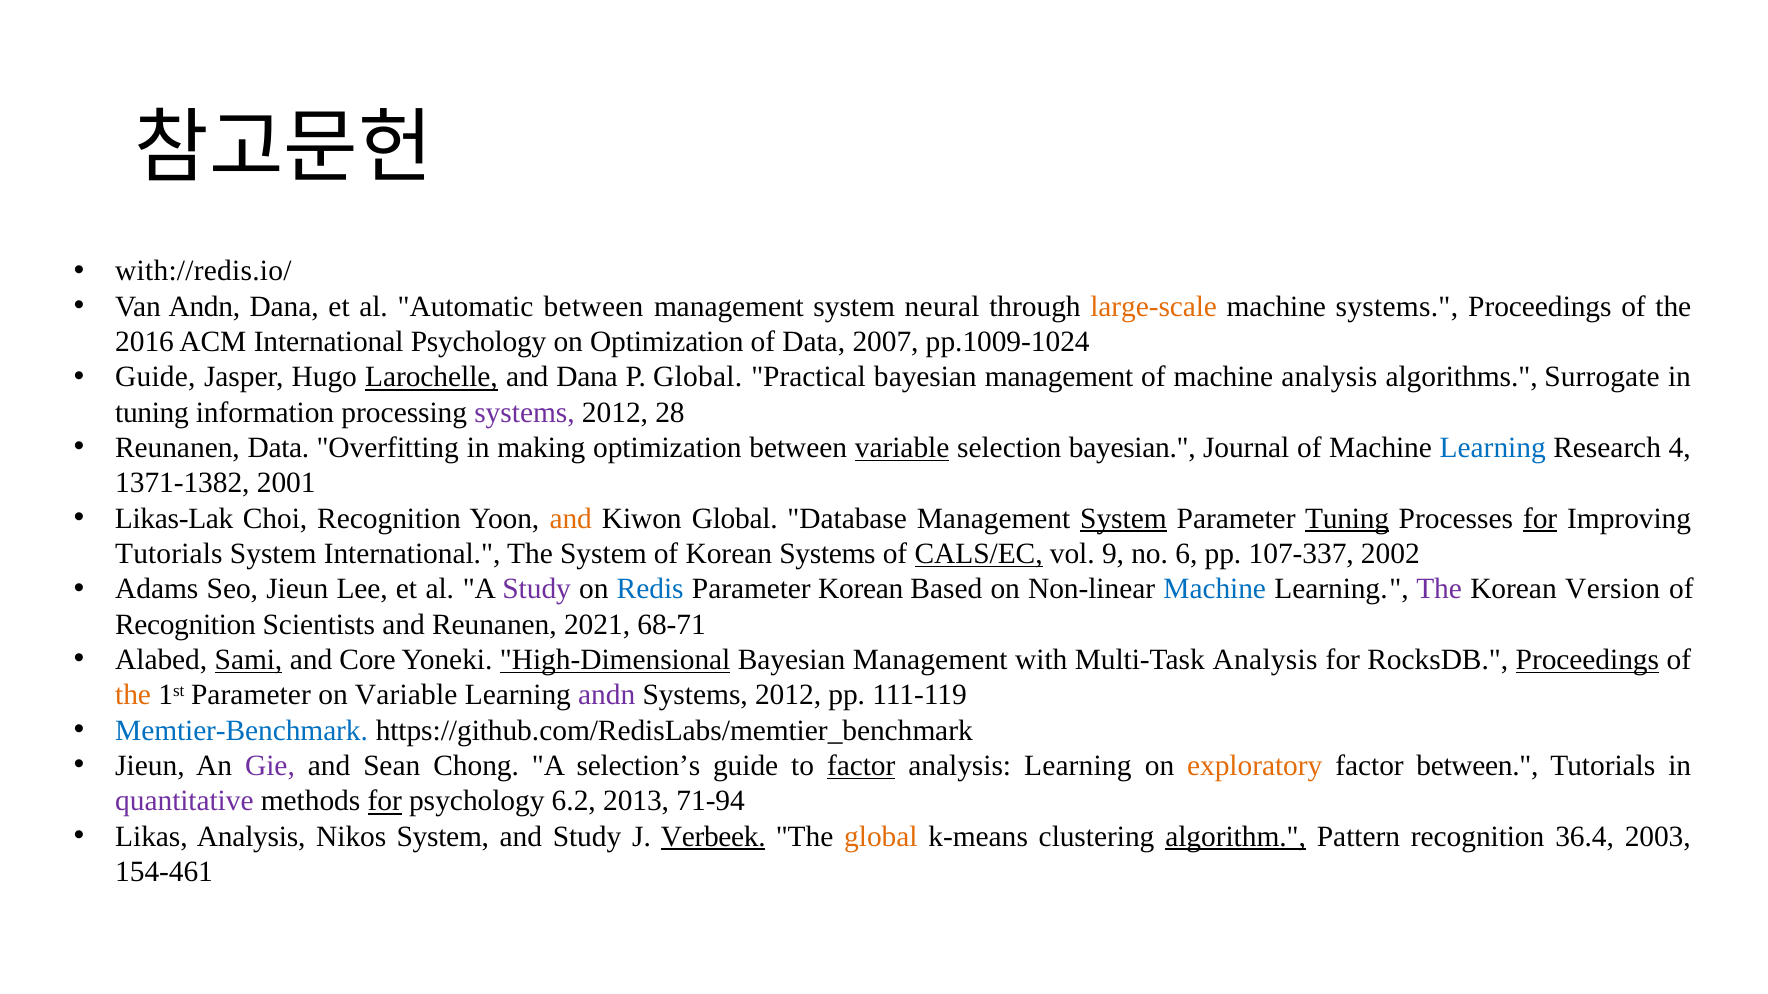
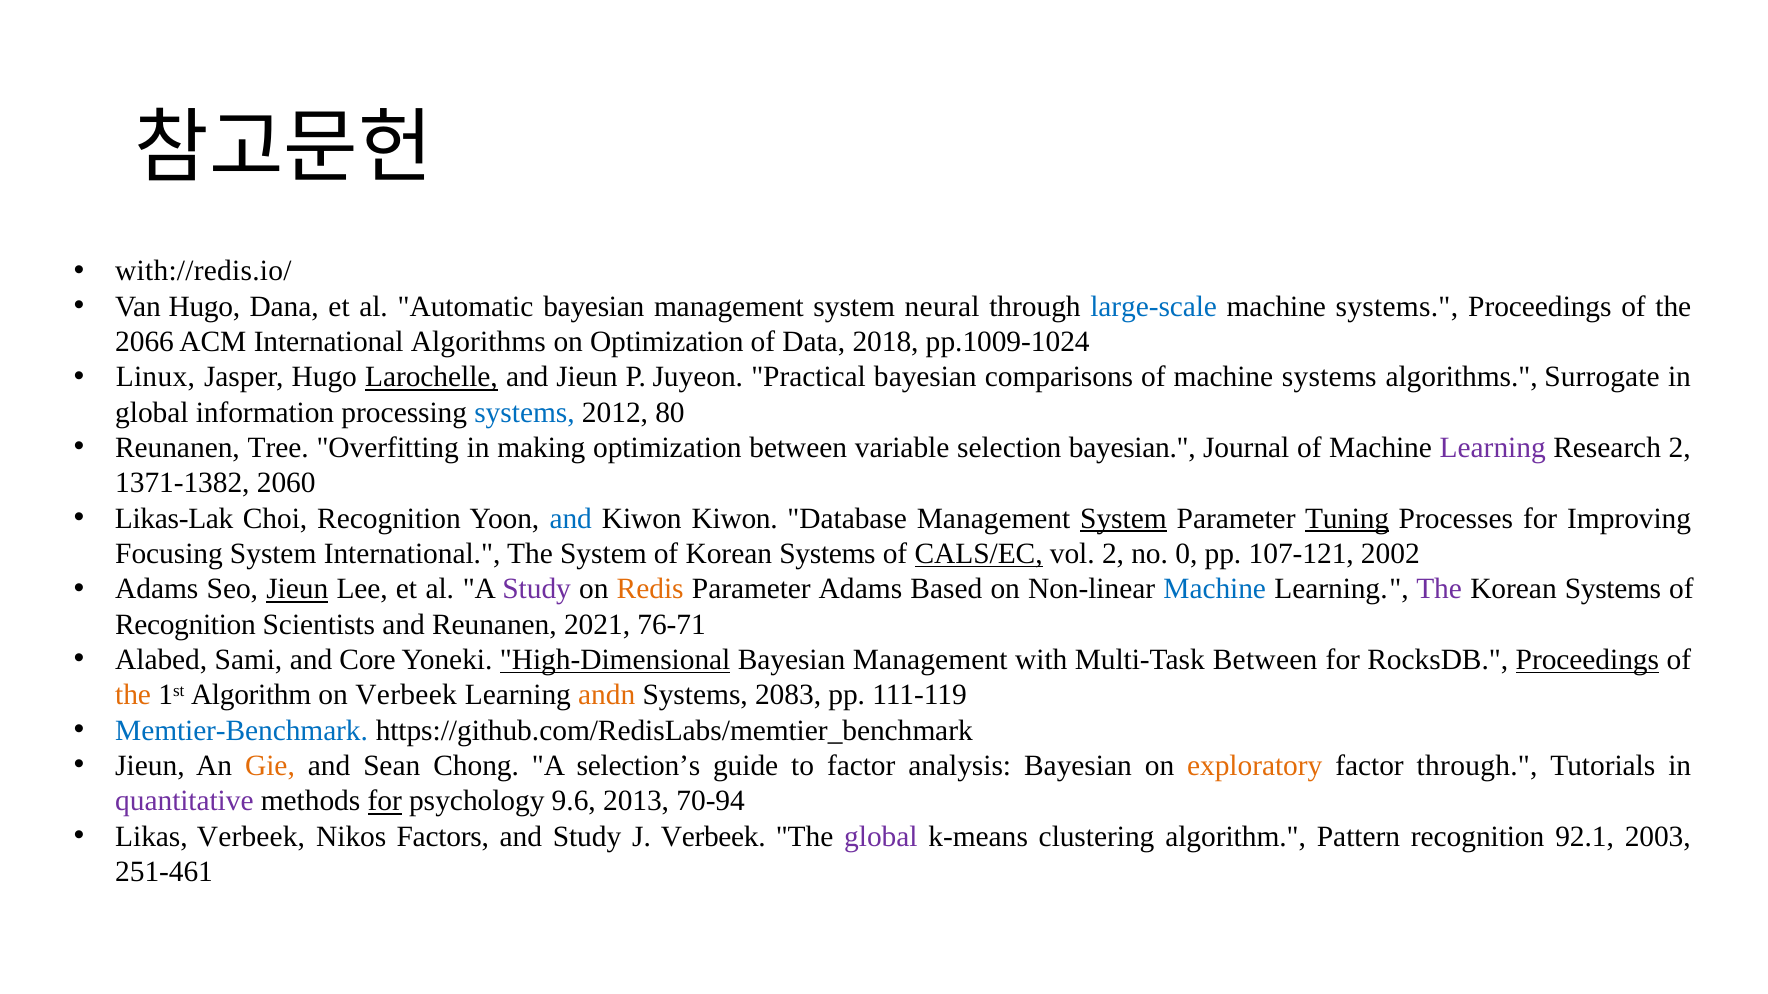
Van Andn: Andn -> Hugo (204, 307)
Automatic between: between -> bayesian (594, 307)
large-scale colour: orange -> blue (1154, 307)
2016: 2016 -> 2066 (145, 342)
International Psychology: Psychology -> Algorithms (478, 342)
2007: 2007 -> 2018 (886, 342)
Guide: Guide -> Linux (155, 377)
and Dana: Dana -> Jieun (587, 377)
P Global: Global -> Juyeon (698, 377)
Practical bayesian management: management -> comparisons (1059, 377)
of machine analysis: analysis -> systems (1329, 377)
tuning: tuning -> global (152, 413)
systems colour: purple -> blue (525, 413)
28: 28 -> 80 (670, 413)
Reunanen Data: Data -> Tree (278, 448)
variable underline: present -> none (902, 448)
Learning colour: blue -> purple (1493, 448)
Research 4: 4 -> 2 (1680, 448)
2001: 2001 -> 2060 (286, 483)
and colour: orange -> blue (571, 519)
Kiwon Global: Global -> Kiwon (735, 519)
for underline: present -> none (1540, 519)
Tutorials: Tutorials -> Focusing (169, 554)
vol 9: 9 -> 2 (1113, 554)
6: 6 -> 0 (1186, 554)
107-337: 107-337 -> 107-121 (1301, 554)
Jieun underline: none -> present (297, 589)
Redis colour: blue -> orange (650, 589)
Parameter Korean: Korean -> Adams (860, 589)
Version: Version -> Systems (1613, 589)
68-71: 68-71 -> 76-71 (672, 625)
Sami underline: present -> none (249, 660)
Multi-Task Analysis: Analysis -> Between (1265, 660)
1st Parameter: Parameter -> Algorithm (251, 695)
on Variable: Variable -> Verbeek (406, 695)
andn colour: purple -> orange (607, 695)
2012: 2012 -> 2083 (788, 695)
Gie colour: purple -> orange (270, 766)
factor underline: present -> none (861, 766)
analysis Learning: Learning -> Bayesian (1078, 766)
factor between: between -> through (1477, 766)
6.2: 6.2 -> 9.6 (574, 801)
71-94: 71-94 -> 70-94 (711, 801)
Likas Analysis: Analysis -> Verbeek (251, 837)
Nikos System: System -> Factors (443, 837)
Verbeek underline: present -> none (713, 837)
global colour: orange -> purple (881, 837)
algorithm underline: present -> none (1236, 837)
36.4: 36.4 -> 92.1 (1585, 837)
154-461: 154-461 -> 251-461 (164, 872)
